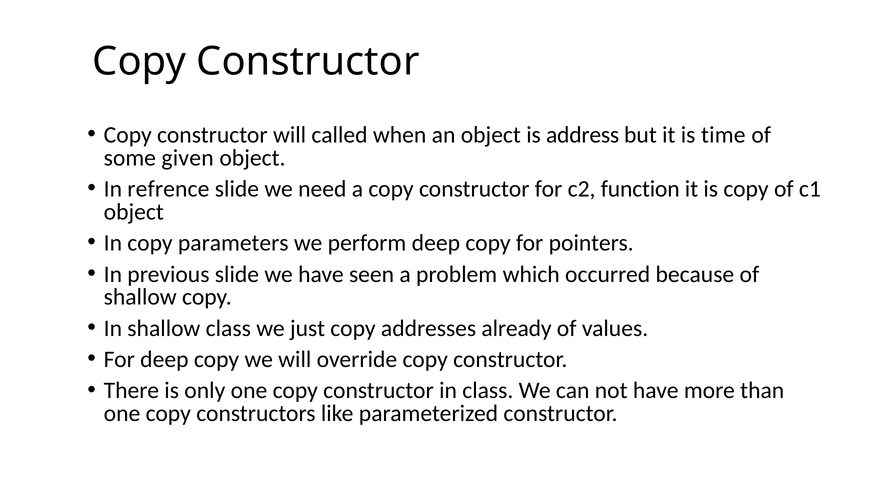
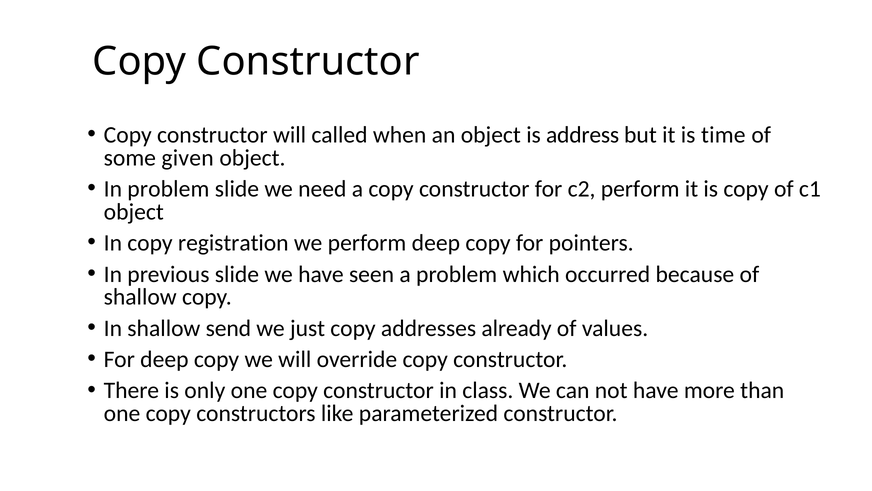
In refrence: refrence -> problem (168, 189)
c2 function: function -> perform (640, 189)
parameters: parameters -> registration (233, 243)
shallow class: class -> send (228, 328)
